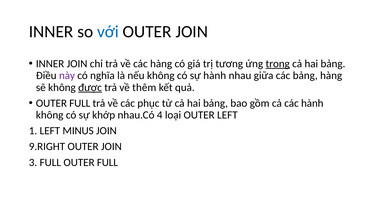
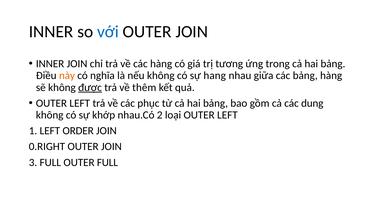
trong underline: present -> none (278, 64)
này colour: purple -> orange (67, 76)
sự hành: hành -> hang (215, 76)
FULL: FULL -> LEFT (80, 103)
các hành: hành -> dung (312, 103)
4: 4 -> 2 (160, 115)
MINUS: MINUS -> ORDER (78, 131)
9.RIGHT: 9.RIGHT -> 0.RIGHT (47, 147)
